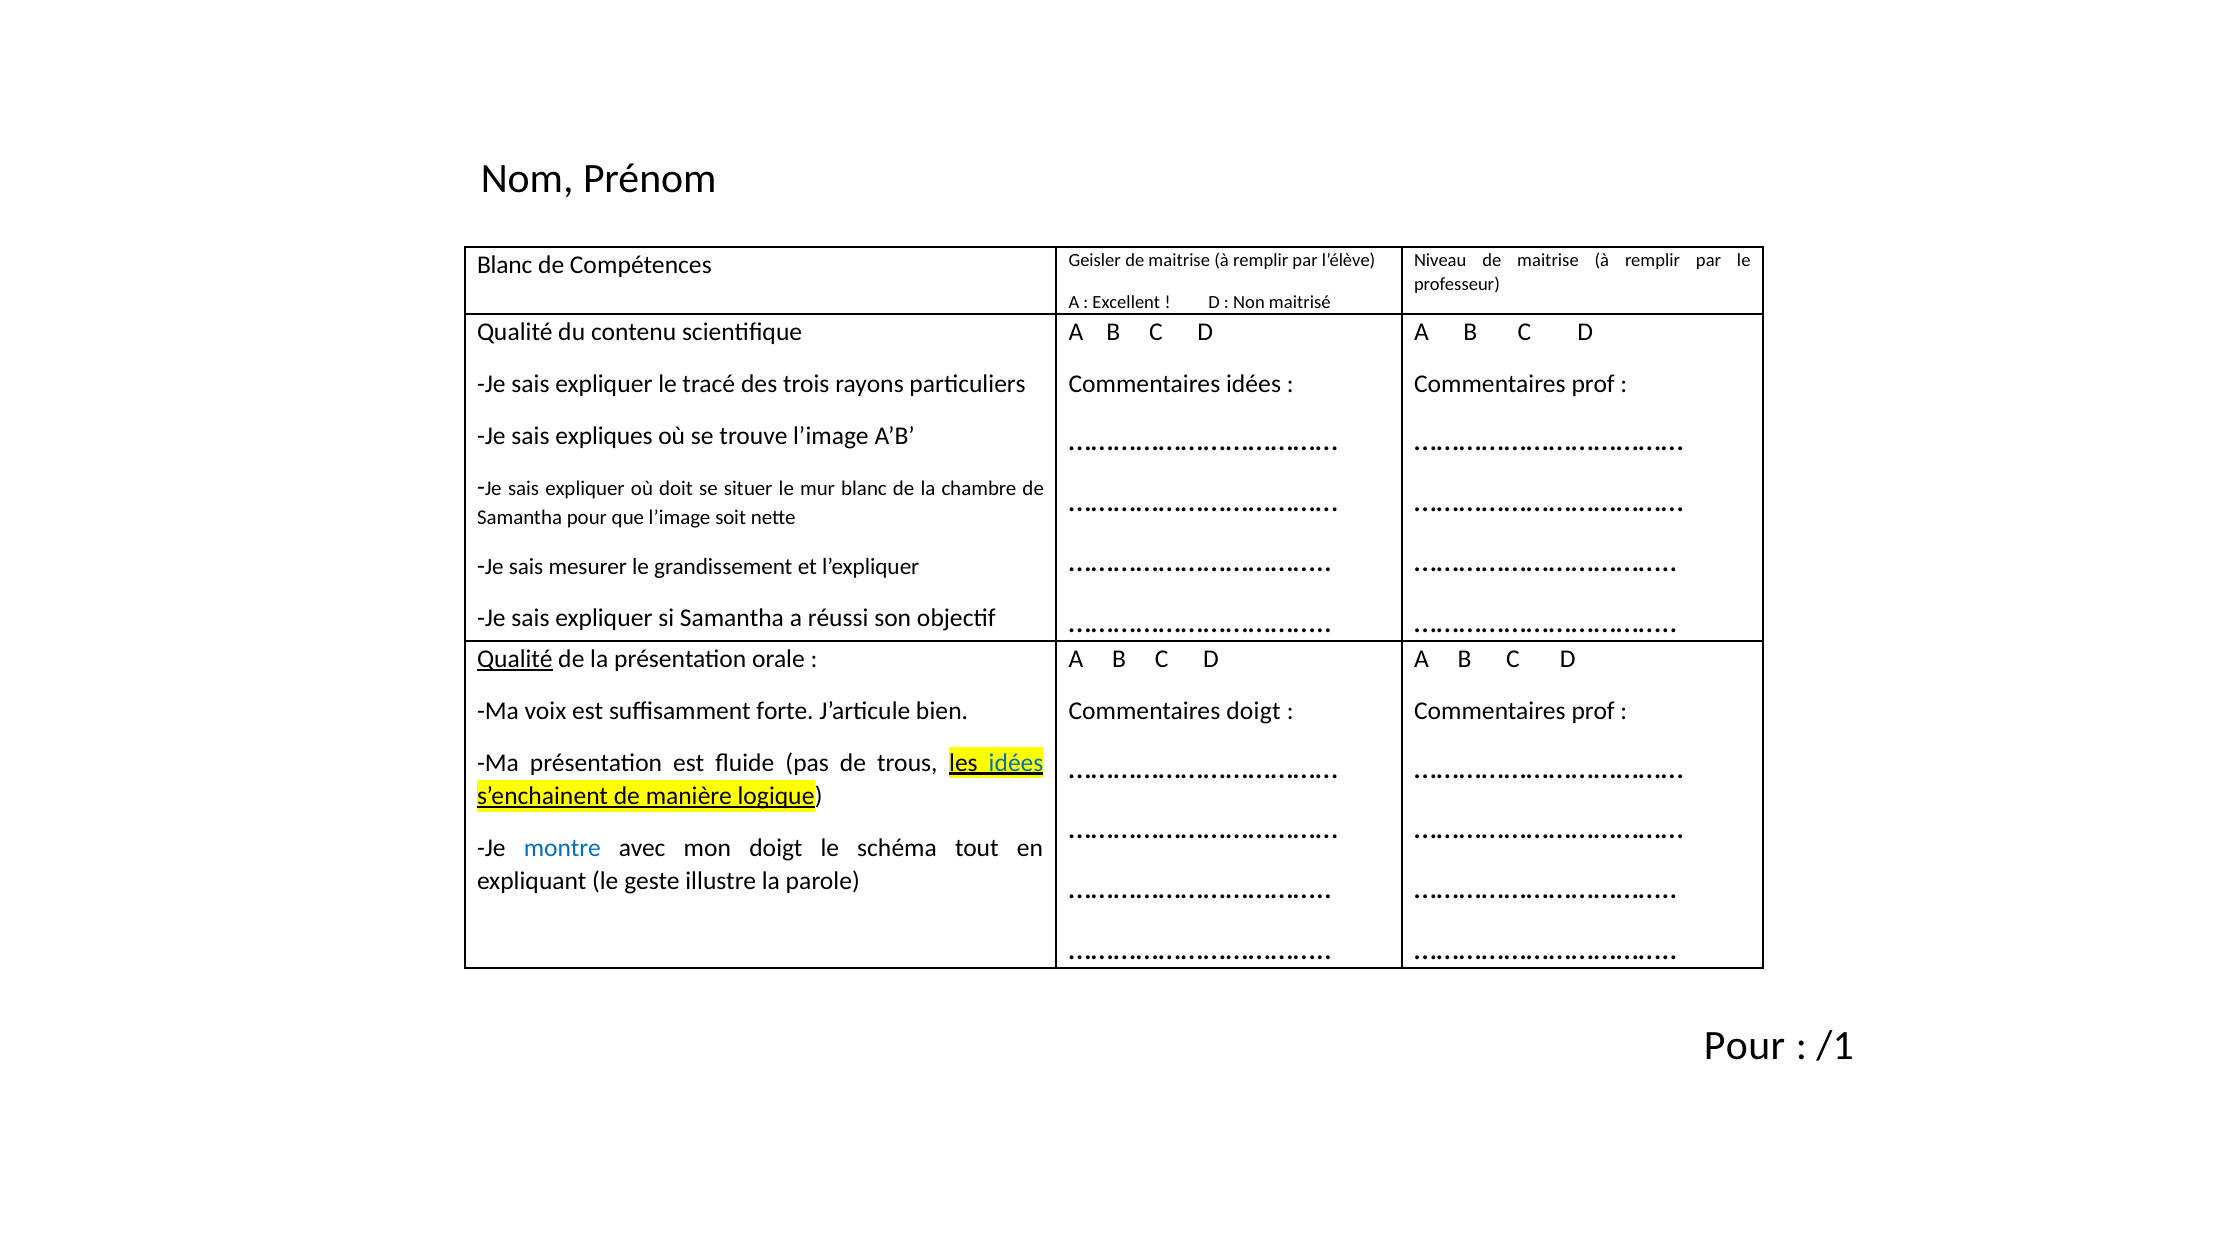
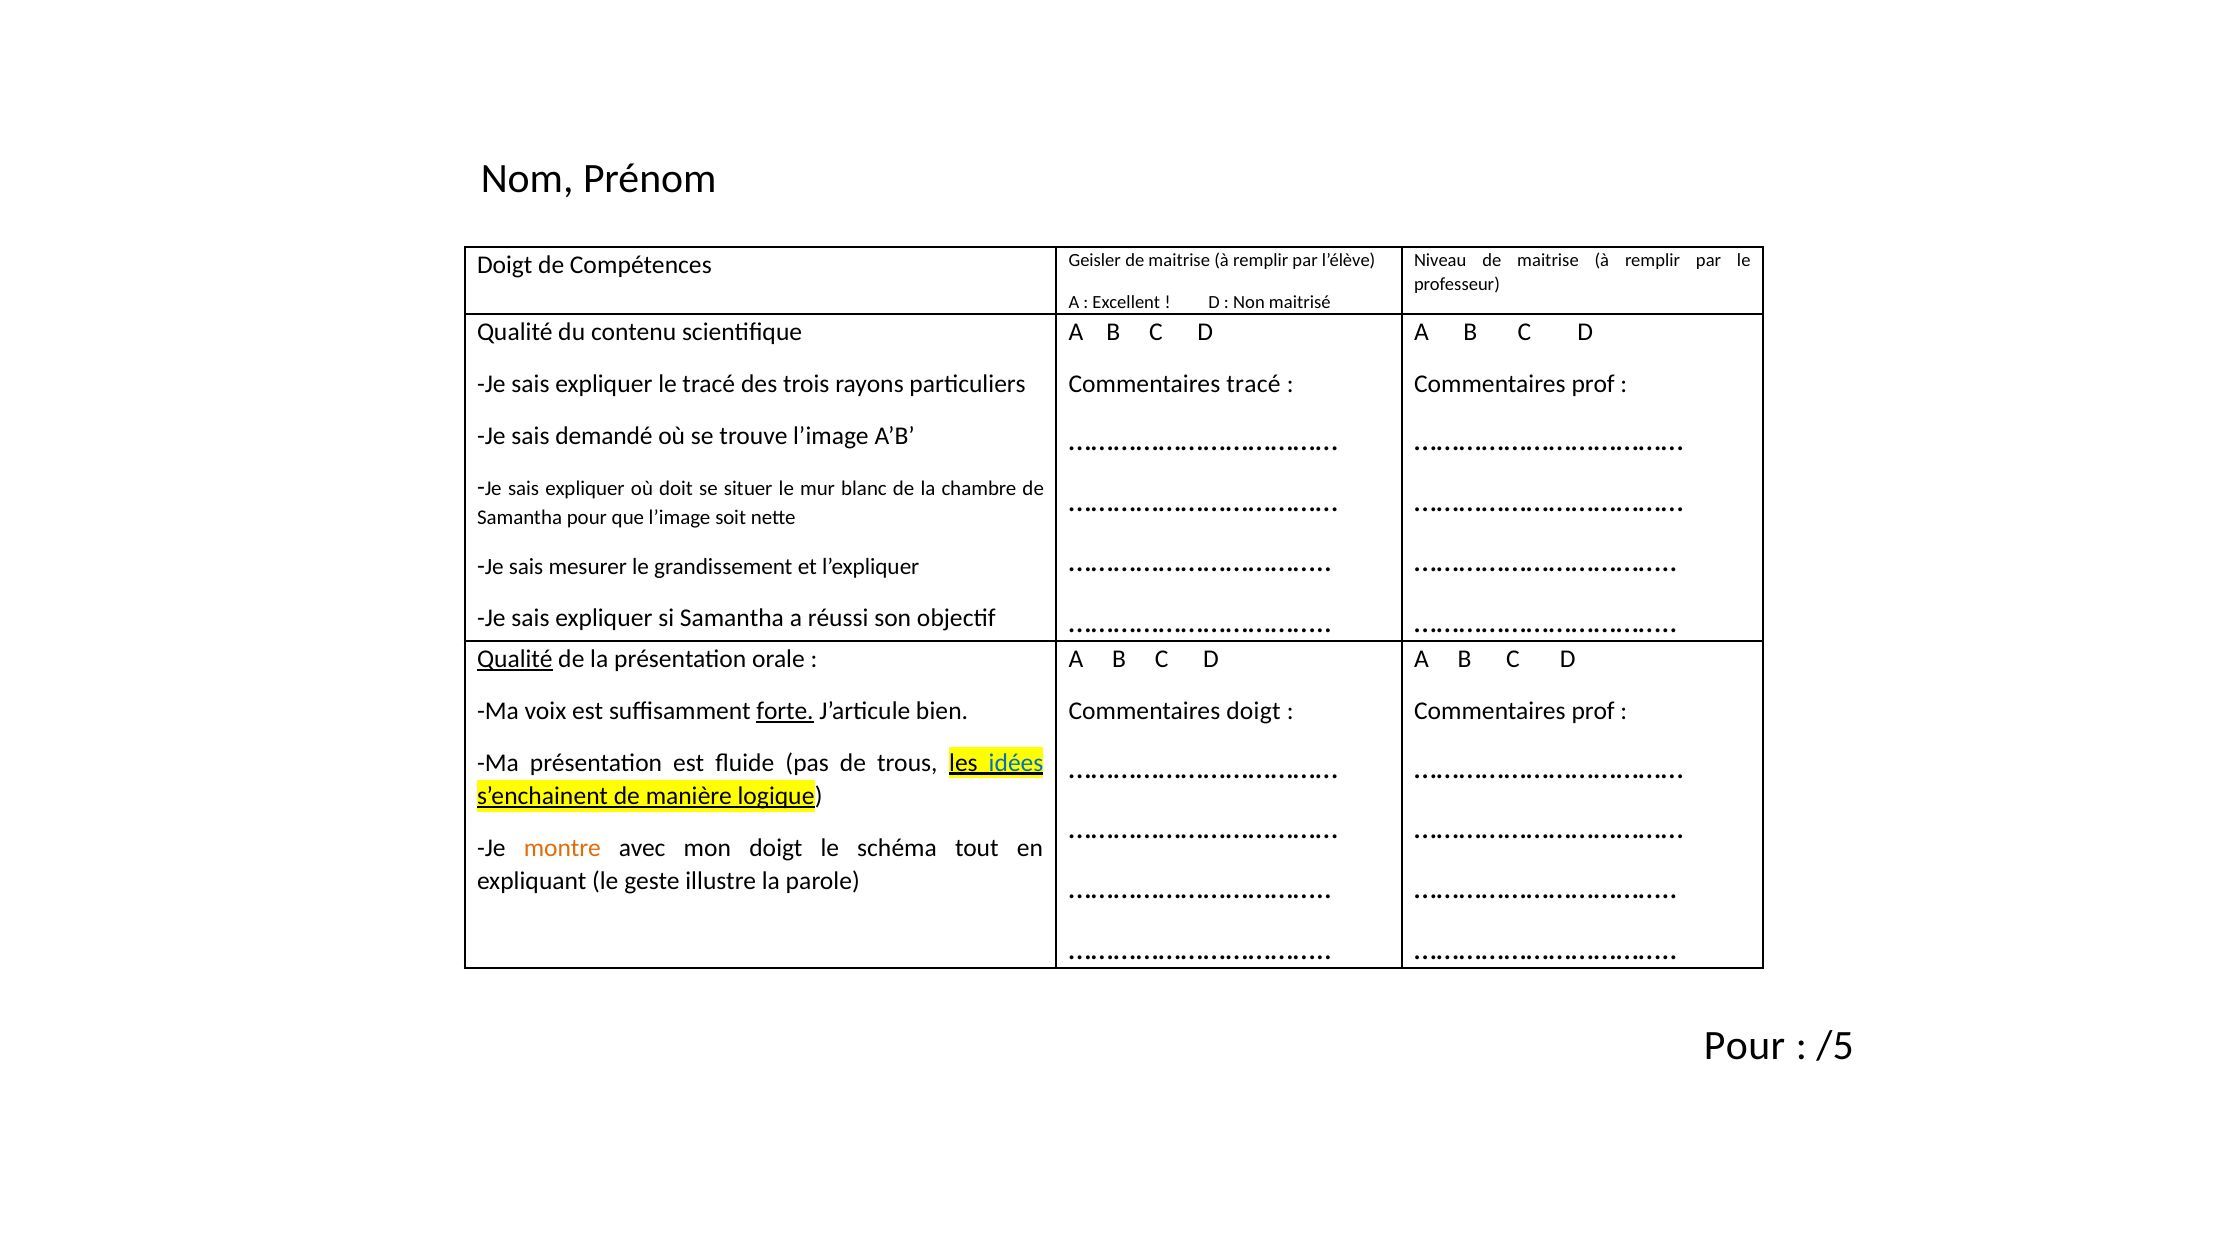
Blanc: Blanc -> Doigt (505, 265)
Commentaires idées: idées -> tracé (1253, 384)
expliques: expliques -> demandé (604, 436)
forte underline: none -> present (785, 711)
montre colour: blue -> orange (562, 848)
/1: /1 -> /5 (1835, 1046)
